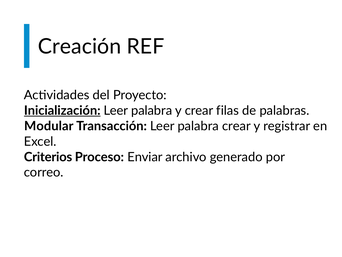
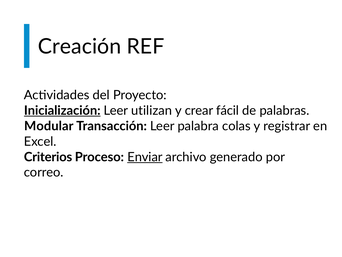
palabra: palabra -> utilizan (152, 110)
filas: filas -> fácil (228, 110)
palabra crear: crear -> colas (236, 126)
Enviar underline: none -> present (145, 157)
